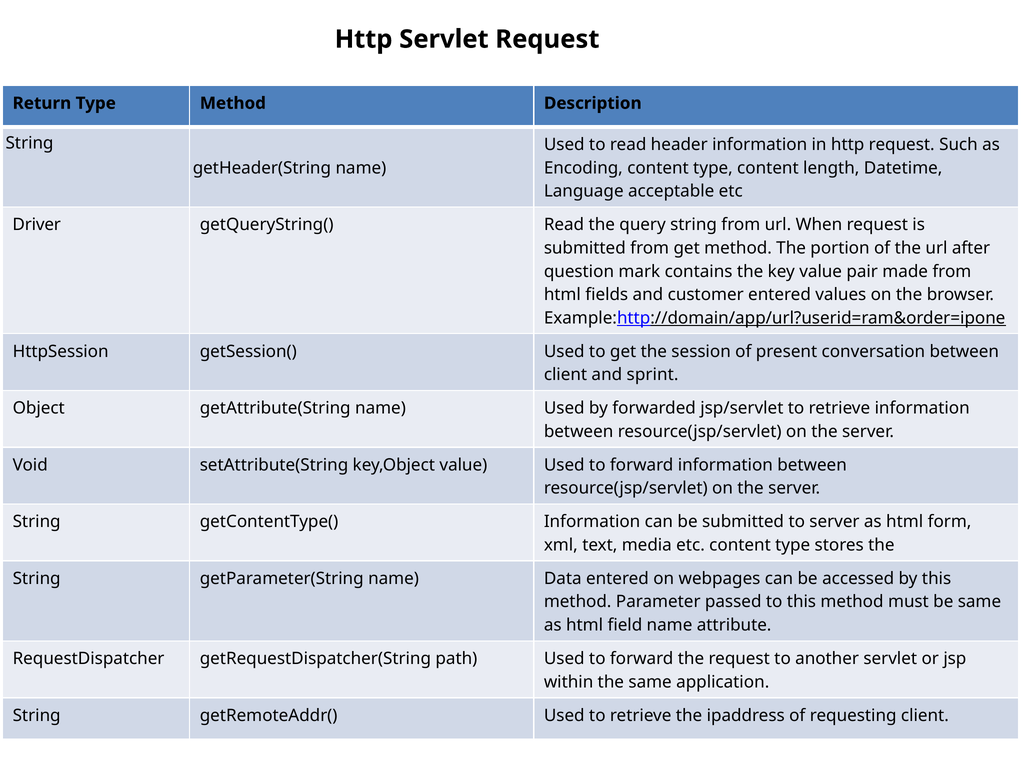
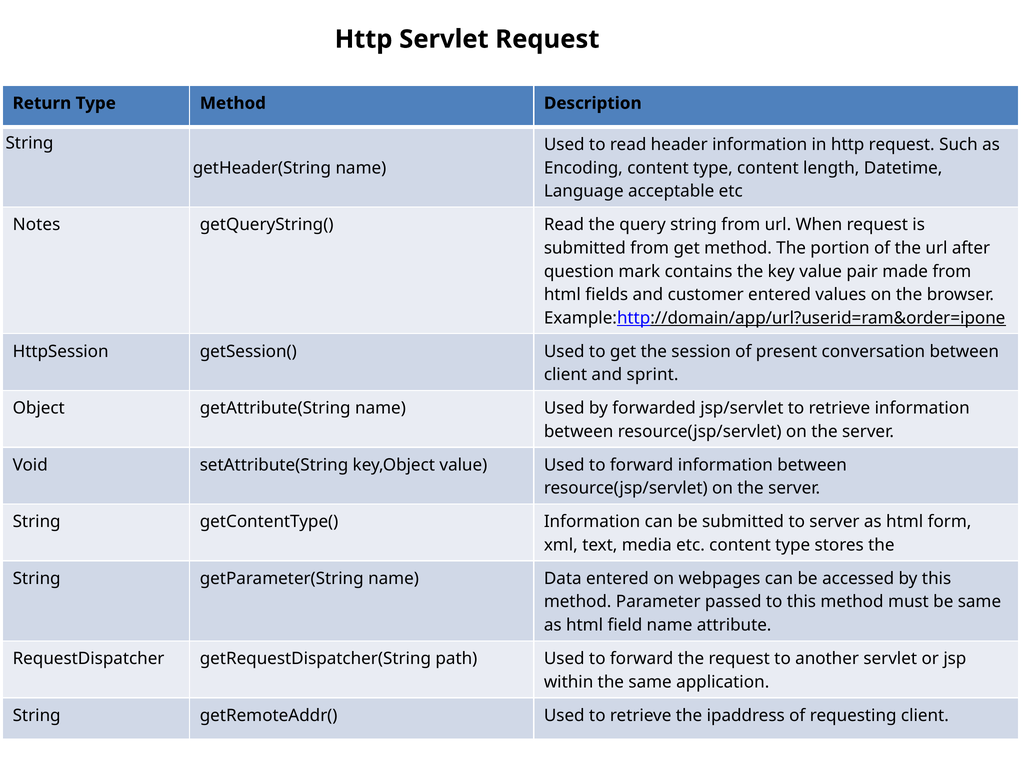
Driver: Driver -> Notes (37, 225)
